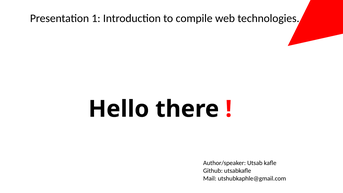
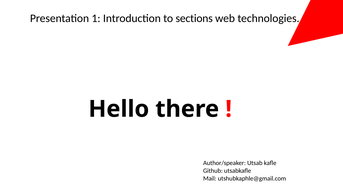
compile: compile -> sections (194, 18)
